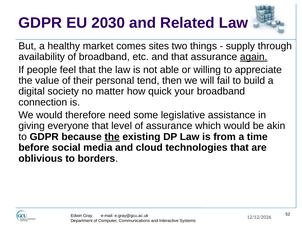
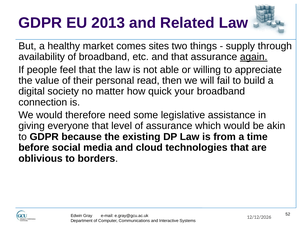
2030: 2030 -> 2013 (108, 23)
tend: tend -> read (148, 81)
the underline: present -> none (112, 137)
